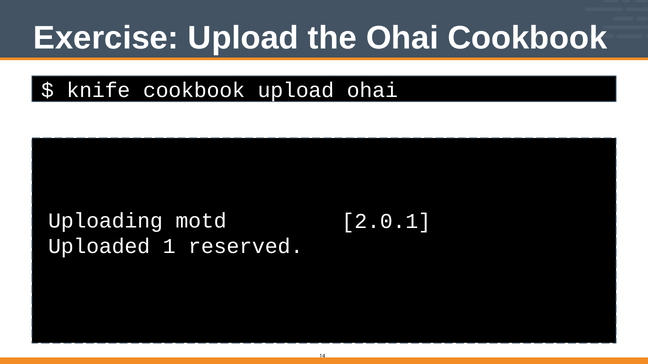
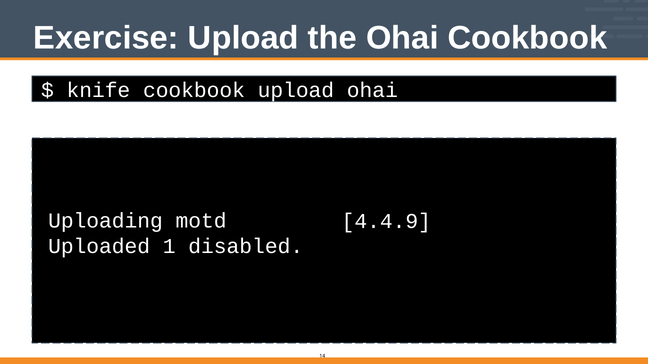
2.0.1: 2.0.1 -> 4.4.9 (386, 221)
reserved: reserved -> disabled (246, 246)
